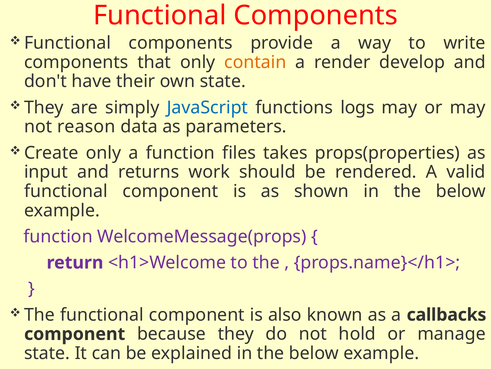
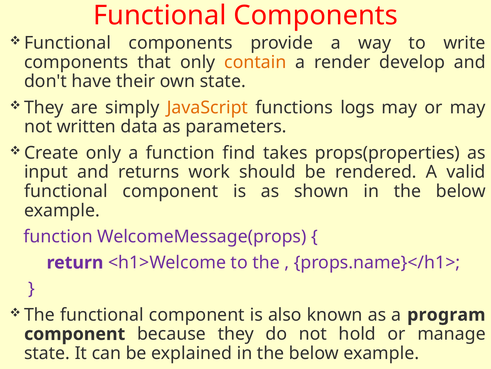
JavaScript colour: blue -> orange (207, 107)
reason: reason -> written (86, 127)
files: files -> find (239, 153)
callbacks: callbacks -> program (446, 314)
